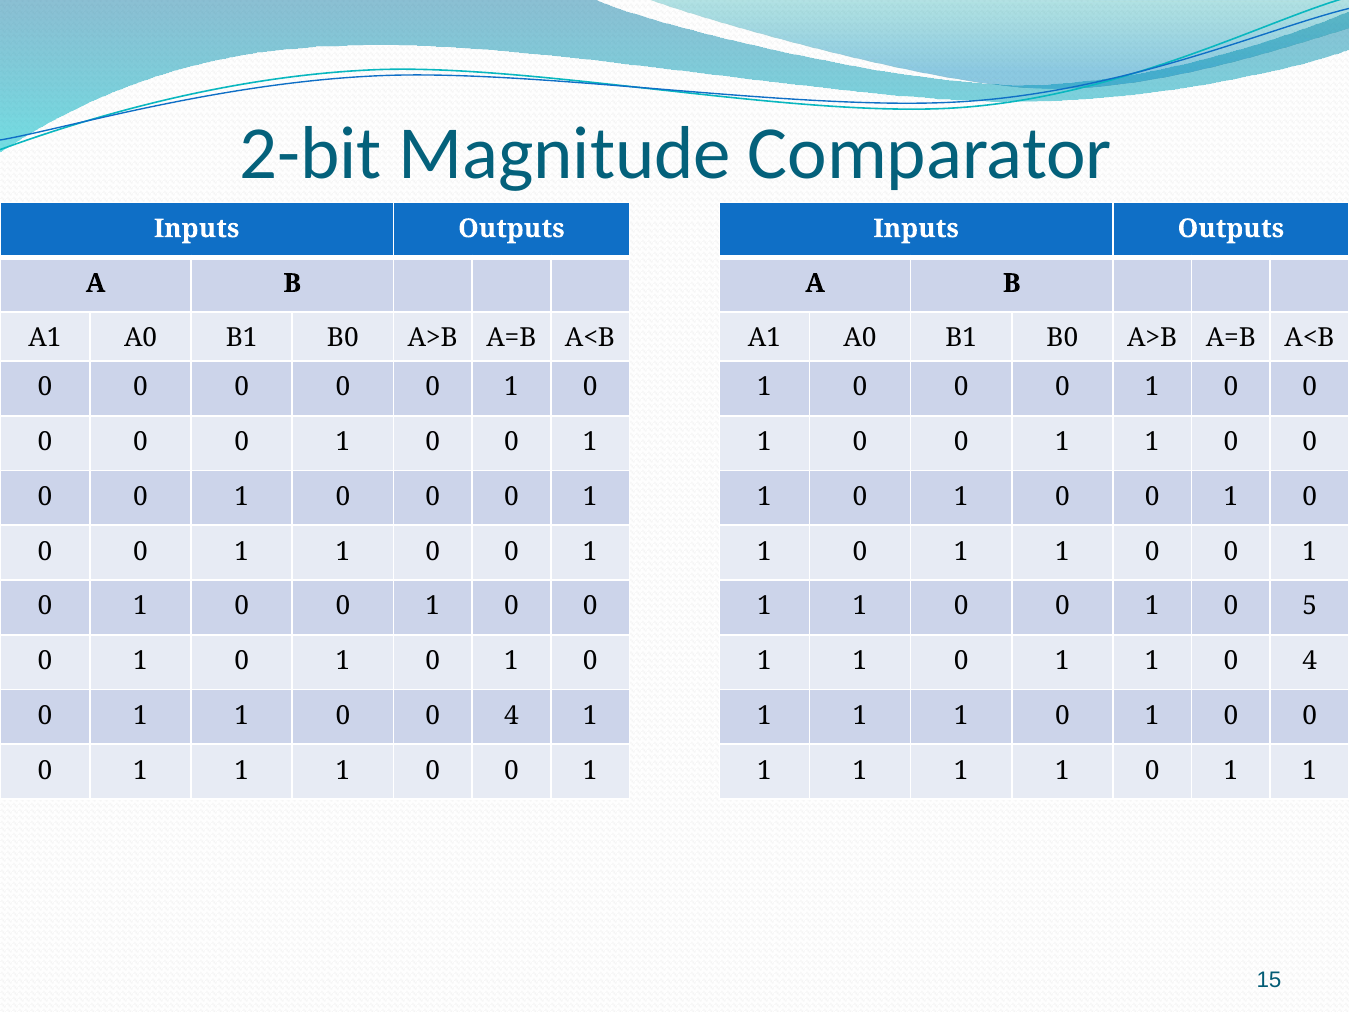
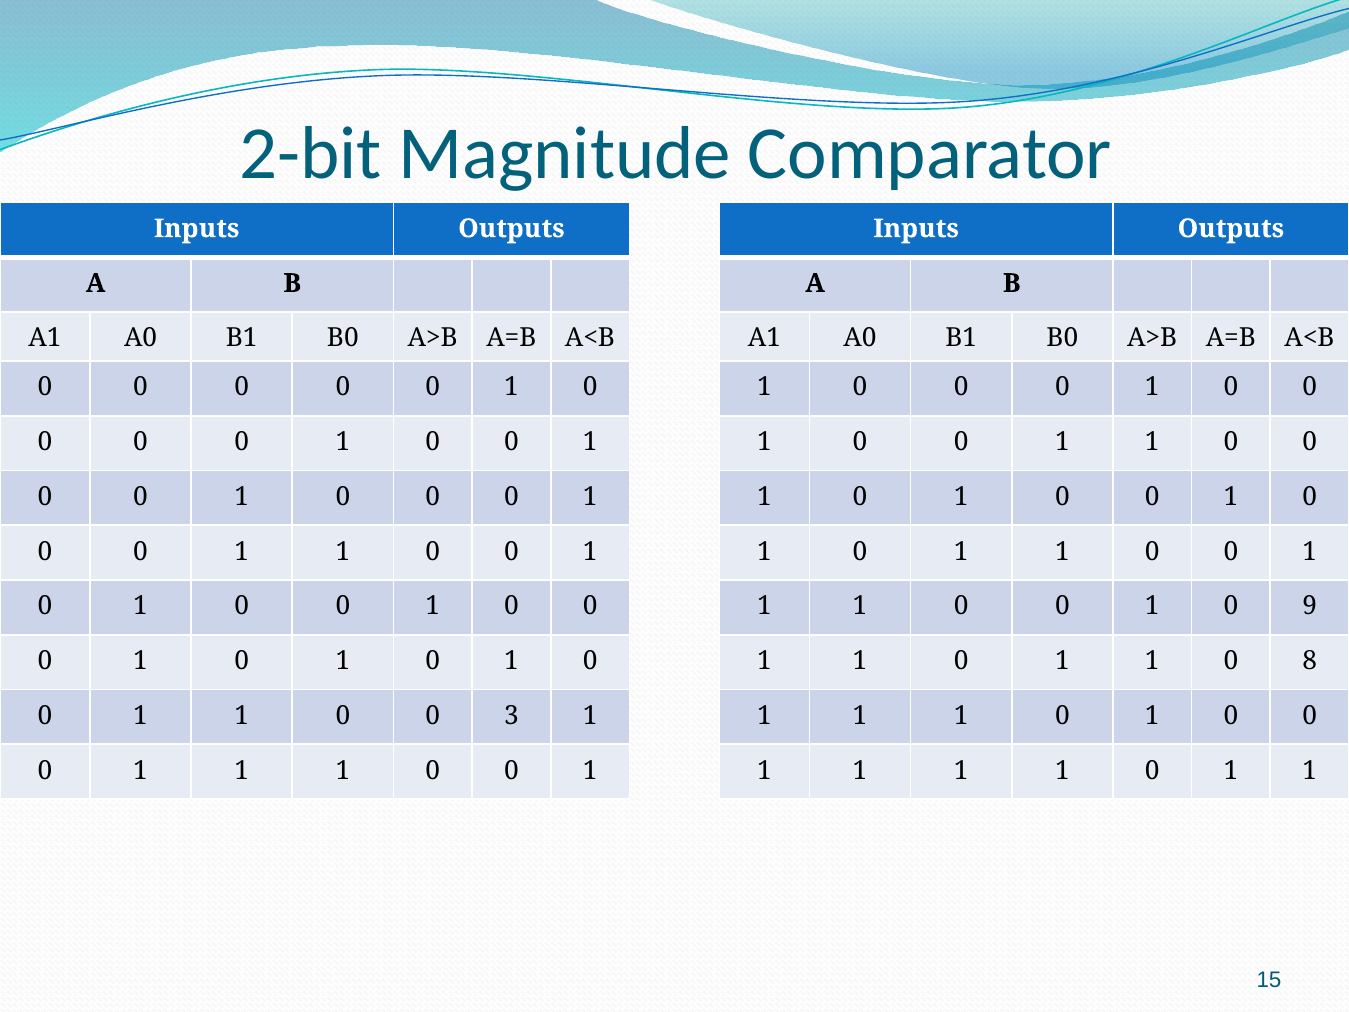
5: 5 -> 9 (1310, 606)
1 0 4: 4 -> 8 (1310, 661)
0 0 4: 4 -> 3 (511, 715)
